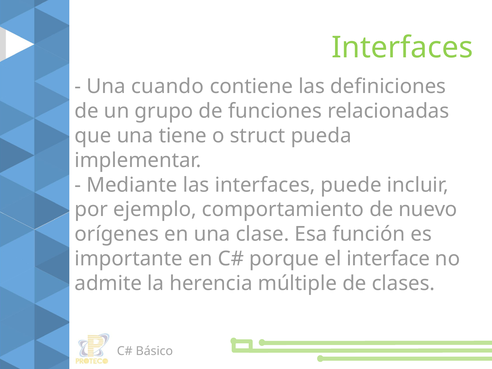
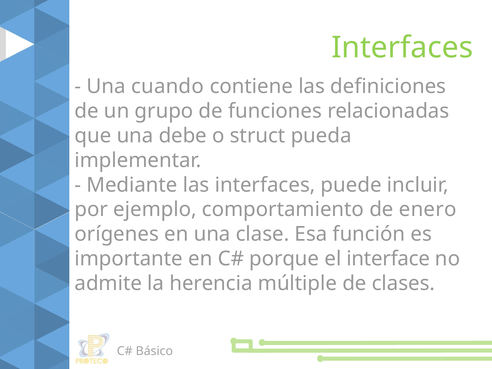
tiene: tiene -> debe (183, 136)
nuevo: nuevo -> enero (428, 210)
